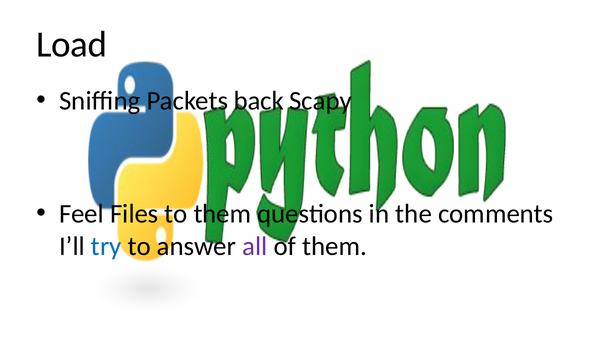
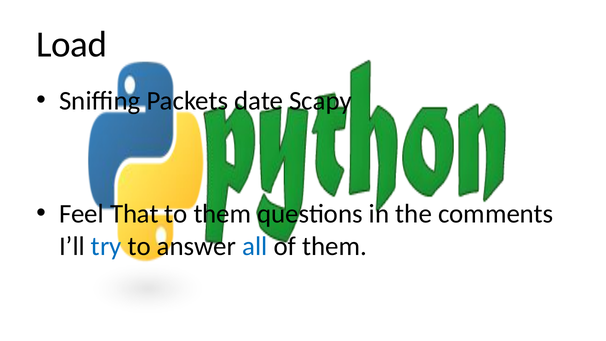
back: back -> date (259, 101)
Files: Files -> That (134, 214)
all colour: purple -> blue (255, 246)
